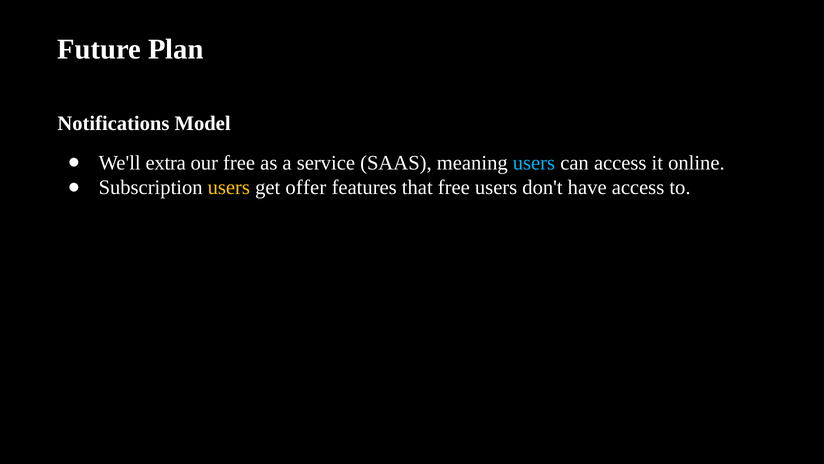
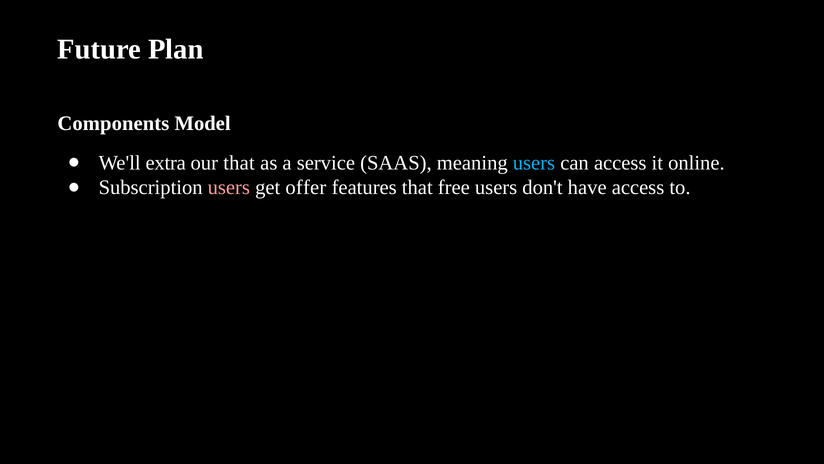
Notifications: Notifications -> Components (113, 124)
our free: free -> that (239, 163)
users colour: yellow -> pink (229, 187)
